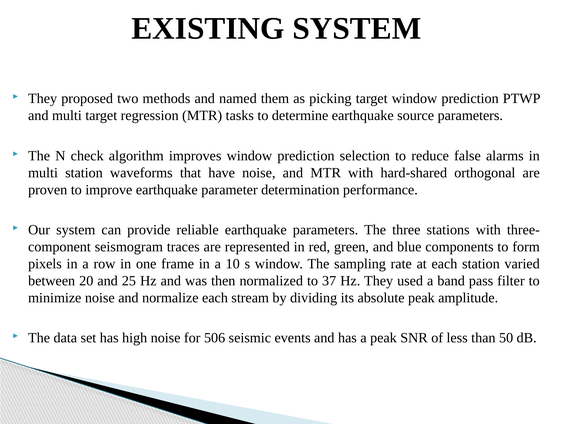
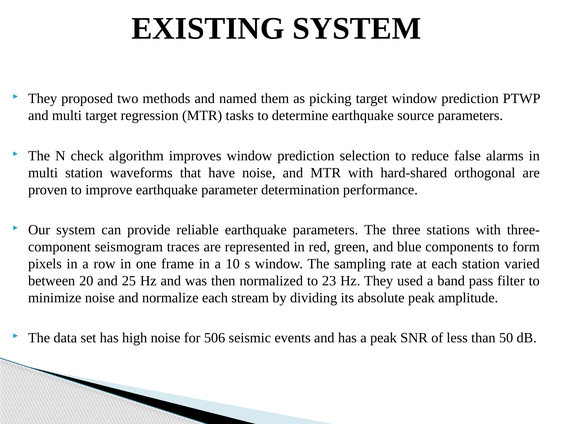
37: 37 -> 23 (329, 281)
